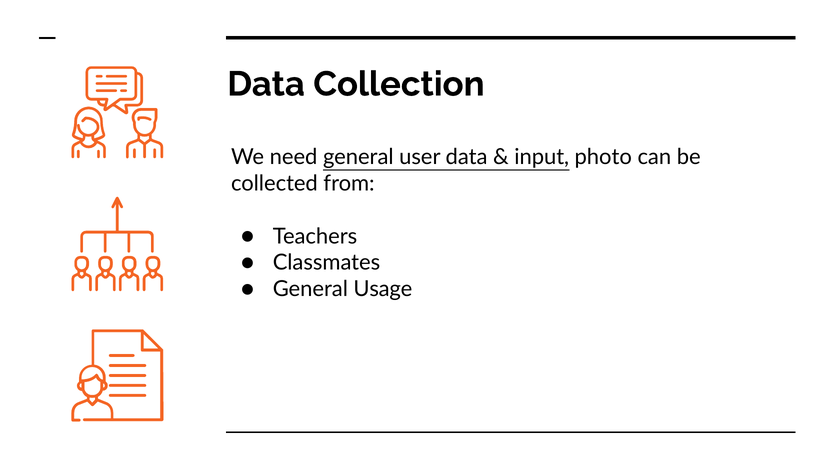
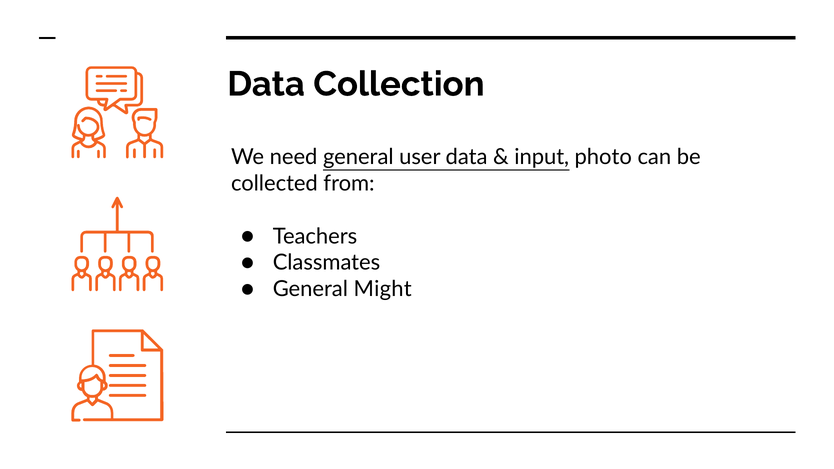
Usage: Usage -> Might (383, 289)
